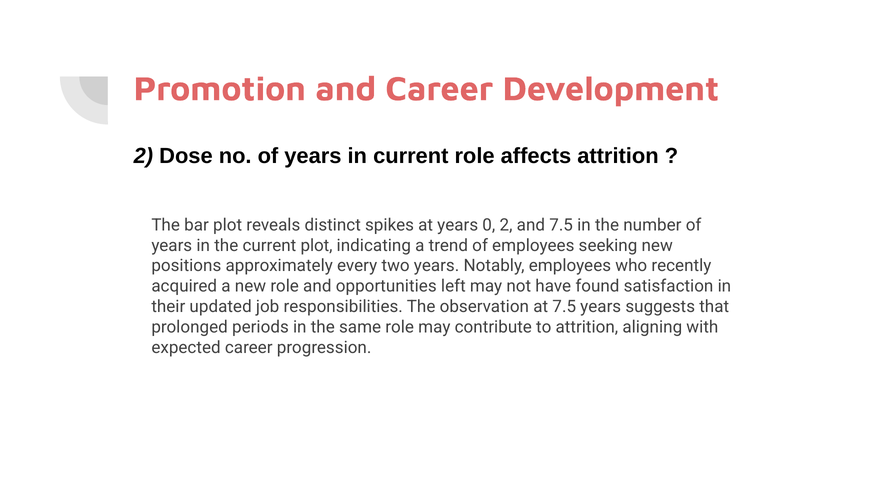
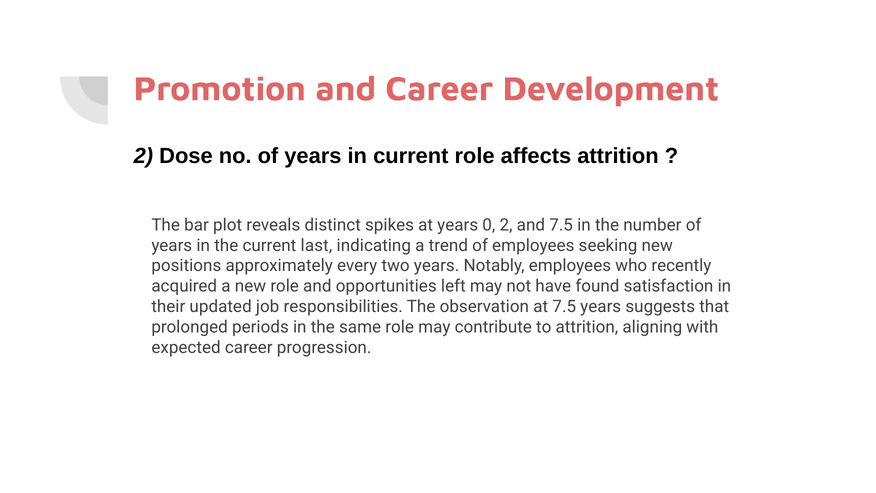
current plot: plot -> last (316, 245)
